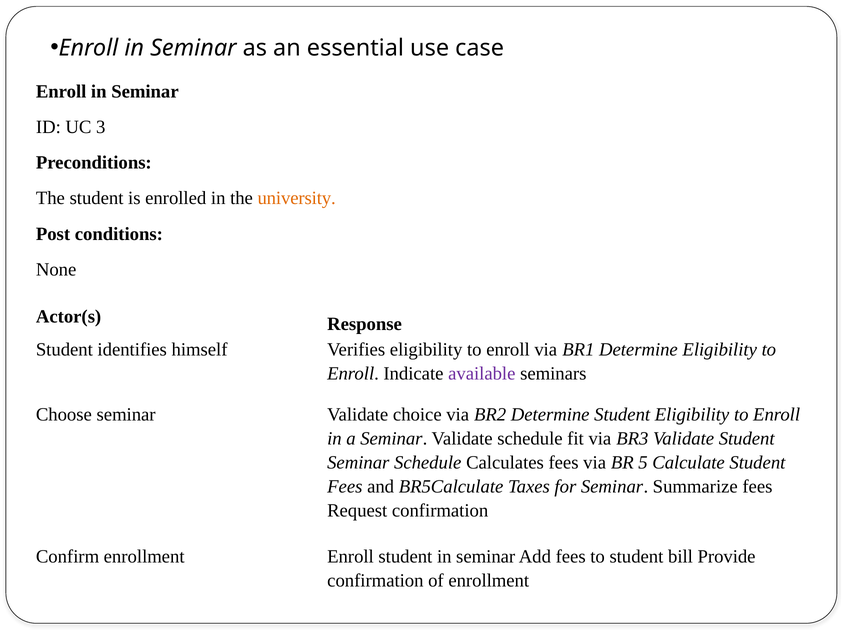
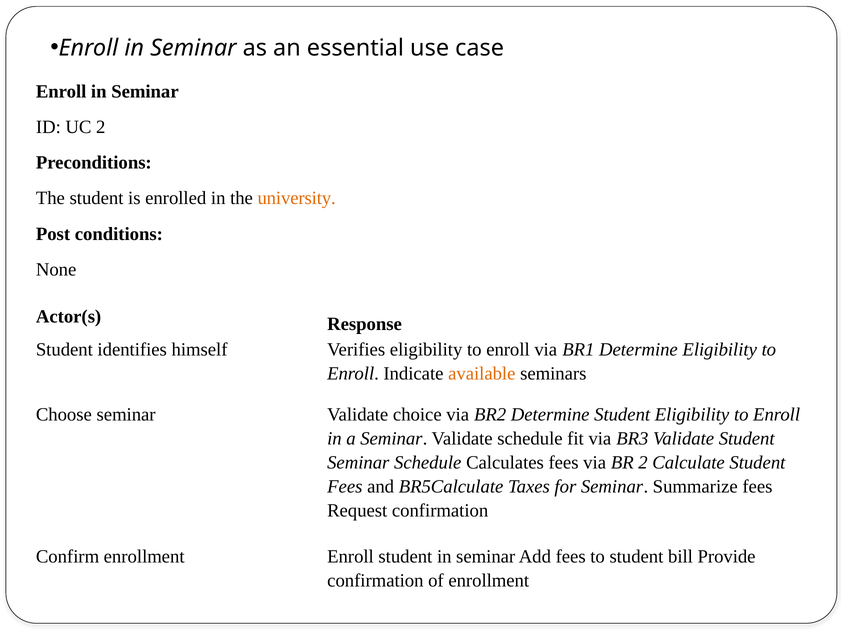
UC 3: 3 -> 2 (101, 127)
available colour: purple -> orange (482, 374)
BR 5: 5 -> 2 (643, 463)
